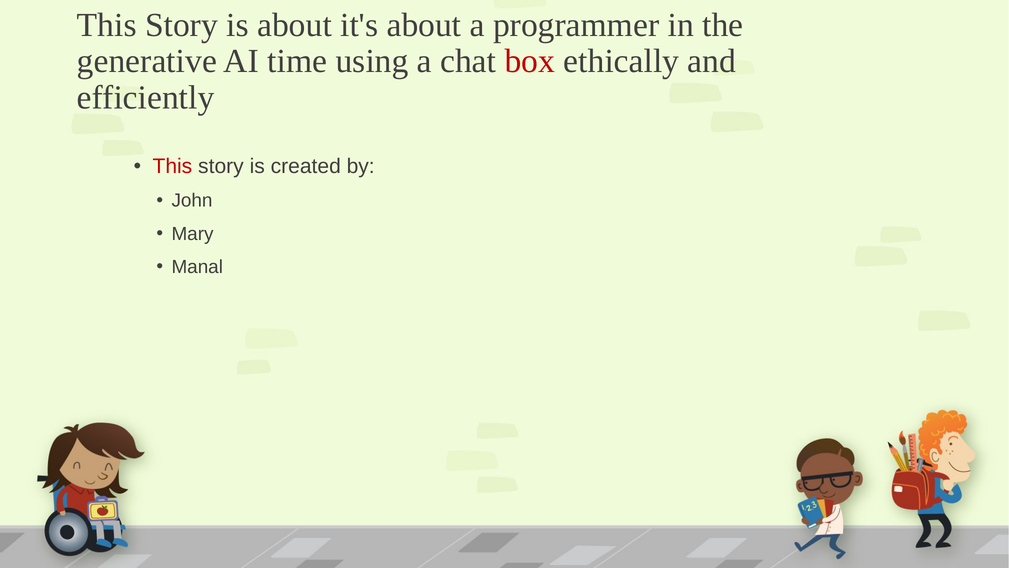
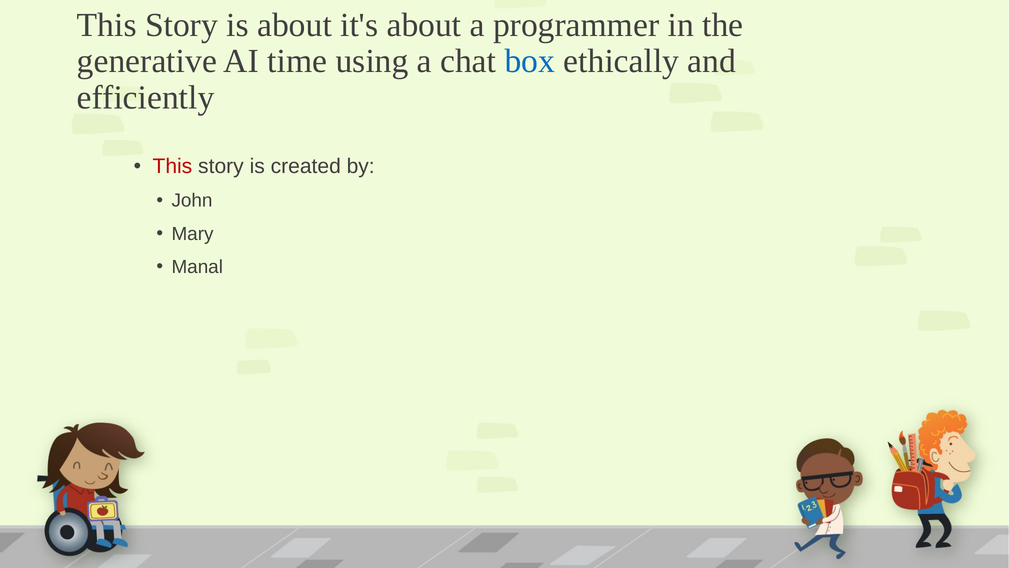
box colour: red -> blue (530, 61)
